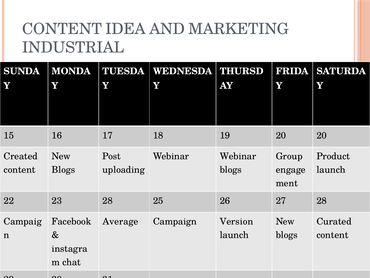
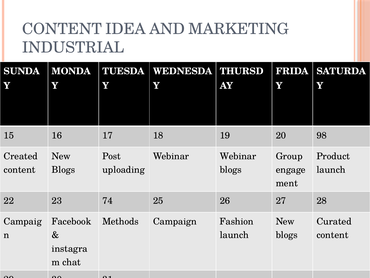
20 20: 20 -> 98 (322, 135)
23 28: 28 -> 74 (108, 200)
Average: Average -> Methods (120, 221)
Version: Version -> Fashion (237, 221)
